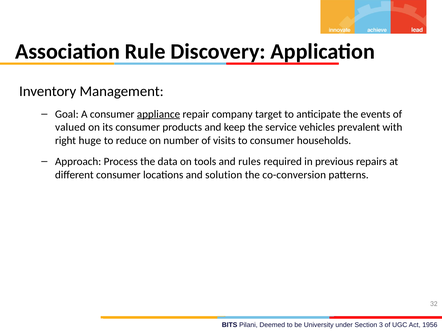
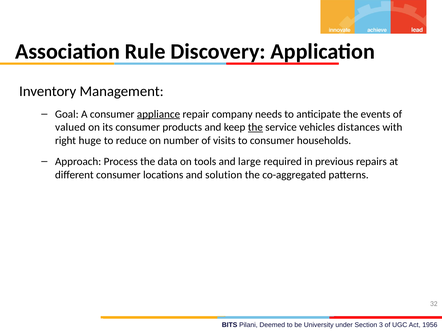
target: target -> needs (269, 114)
the underline: none -> present (255, 128)
prevalent: prevalent -> distances (359, 128)
rules: rules -> large (249, 162)
co-conversion: co-conversion -> co-aggregated (294, 175)
